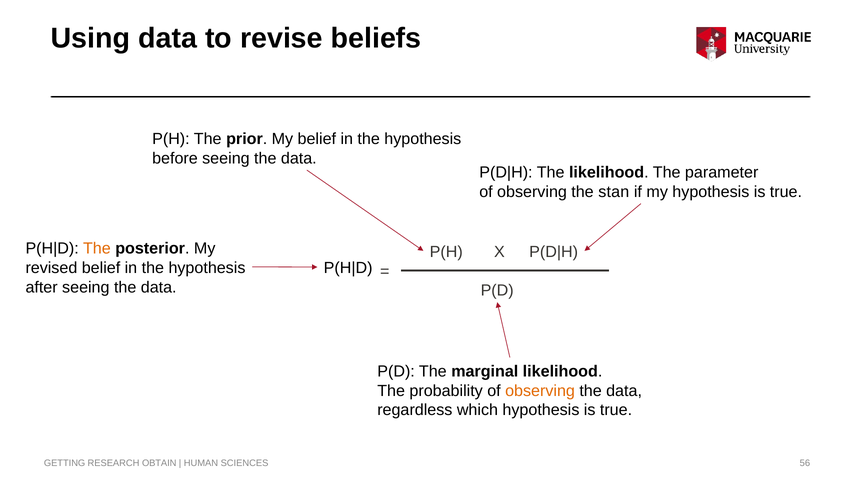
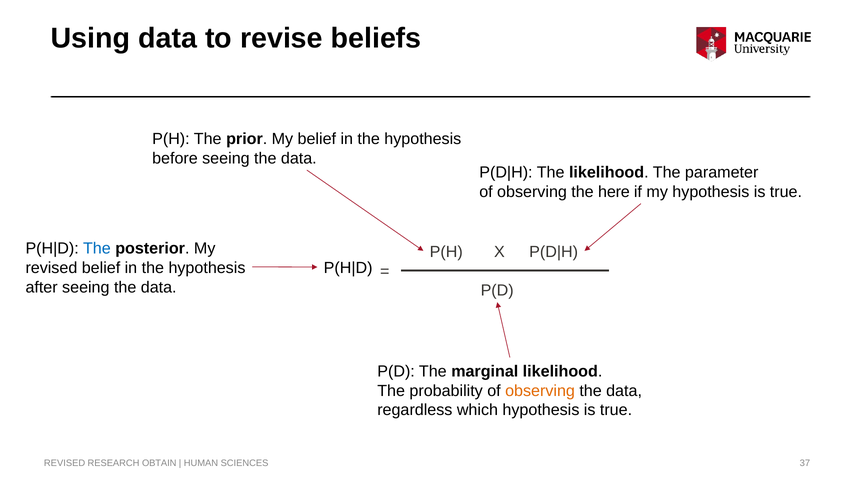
stan: stan -> here (614, 192)
The colour: orange -> blue (97, 249)
GETTING: GETTING -> REVISED (65, 463)
56: 56 -> 37 (805, 463)
